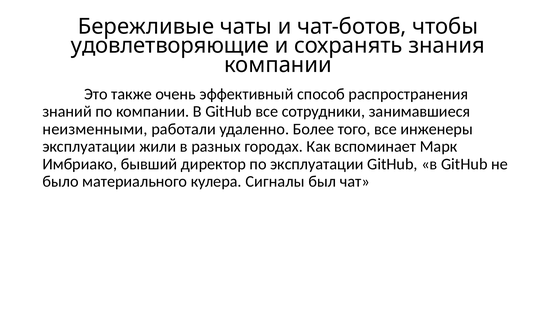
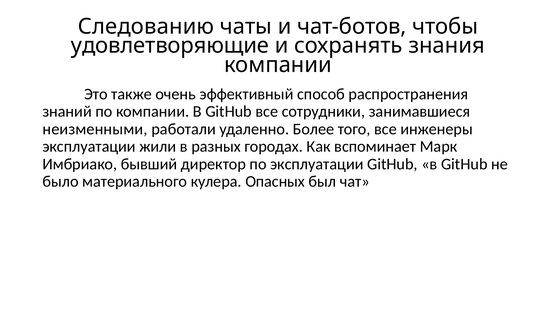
Бережливые: Бережливые -> Следованию (146, 27)
Сигналы: Сигналы -> Опасных (275, 181)
